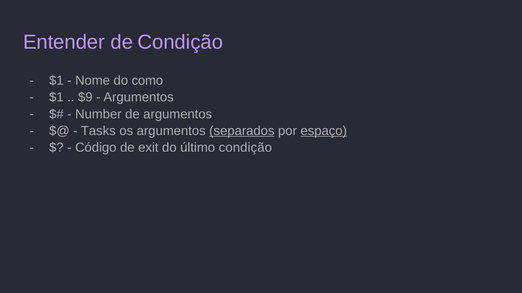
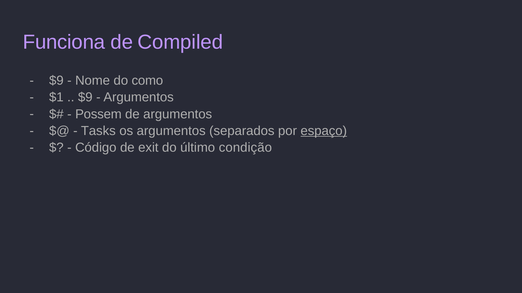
Entender: Entender -> Funciona (64, 42)
de Condição: Condição -> Compiled (180, 42)
$1: $1 -> $9 (56, 81)
Number: Number -> Possem (98, 114)
separados underline: present -> none (242, 131)
